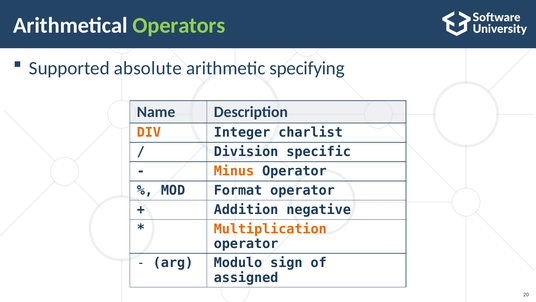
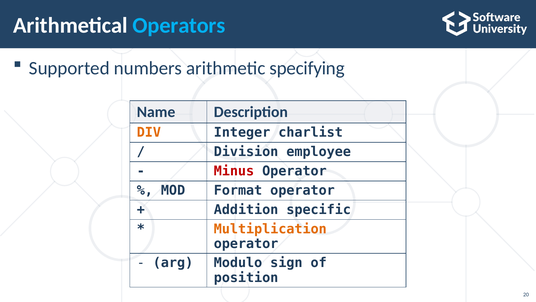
Operators colour: light green -> light blue (179, 25)
absolute: absolute -> numbers (148, 68)
specific: specific -> employee (319, 151)
Minus colour: orange -> red (234, 171)
negative: negative -> specific (319, 209)
assigned: assigned -> position (246, 277)
